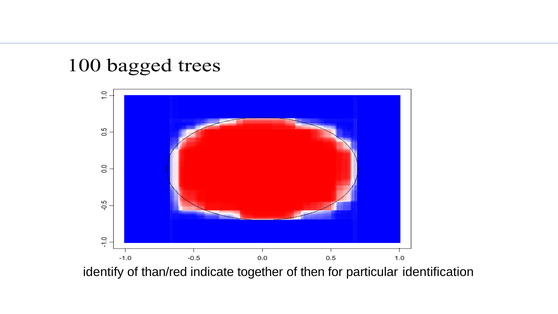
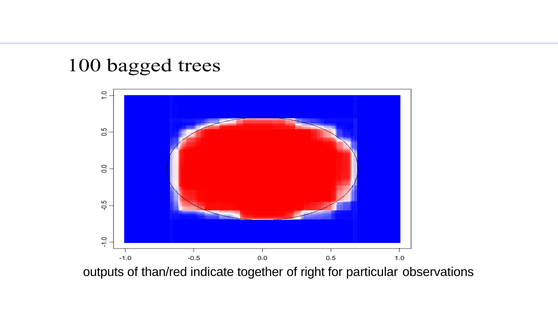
identify: identify -> outputs (103, 272)
then: then -> right (313, 272)
identification: identification -> observations (438, 272)
